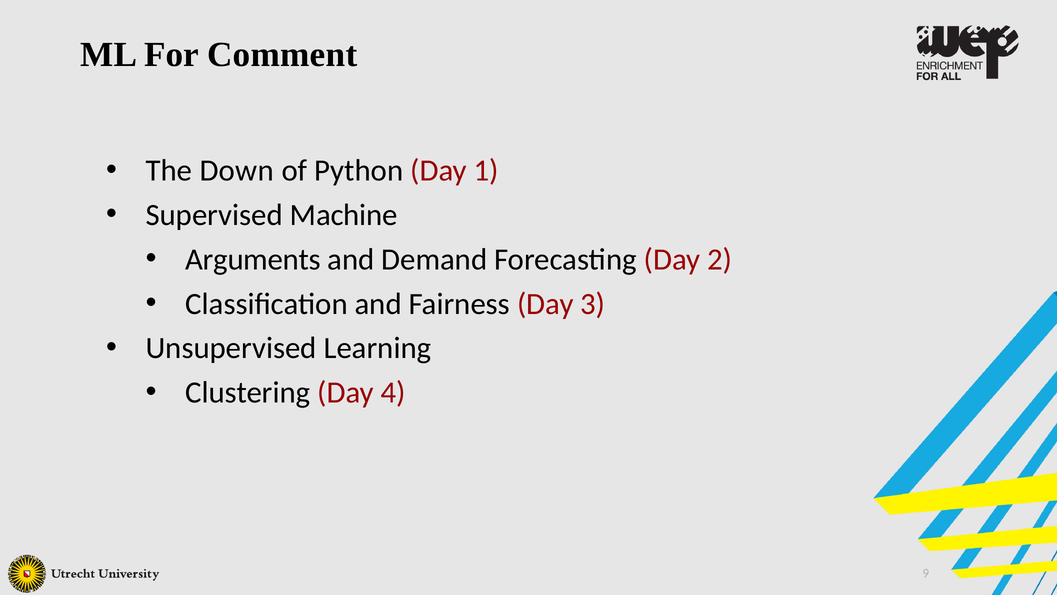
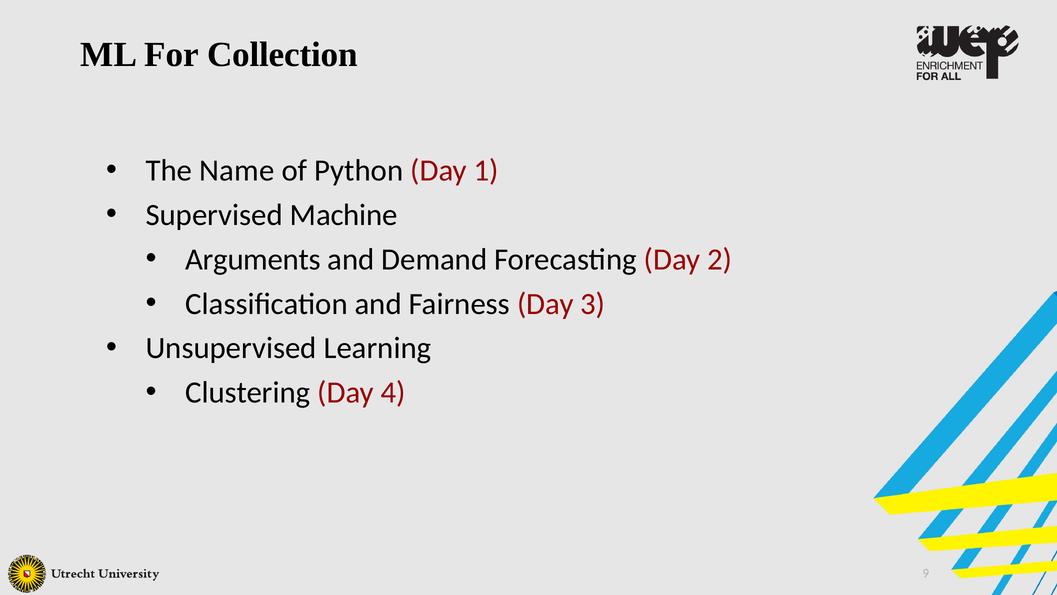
Comment: Comment -> Collection (282, 54)
Down: Down -> Name (237, 170)
